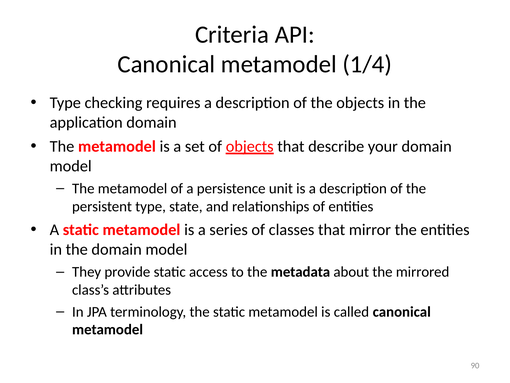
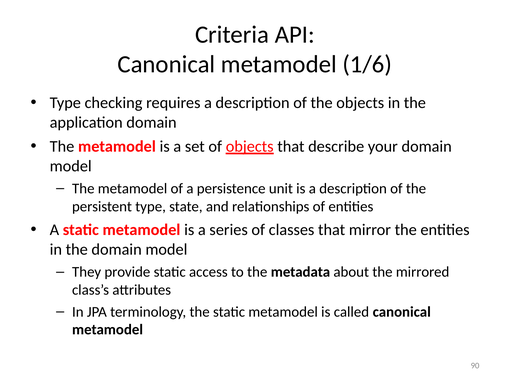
1/4: 1/4 -> 1/6 (367, 64)
